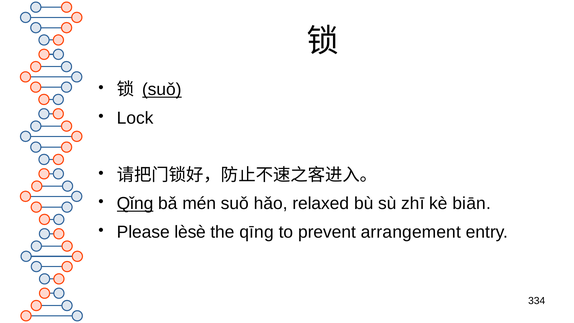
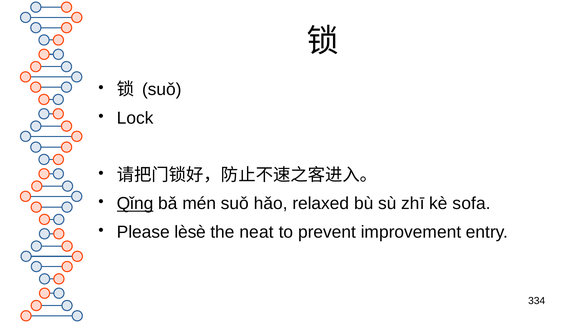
suǒ underline: present -> none (162, 90)
biān: biān -> sofa (472, 203)
qīng: qīng -> neat (257, 232)
arrangement: arrangement -> improvement (411, 232)
